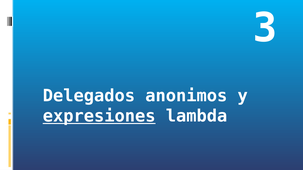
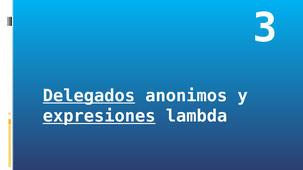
Delegados underline: none -> present (89, 96)
